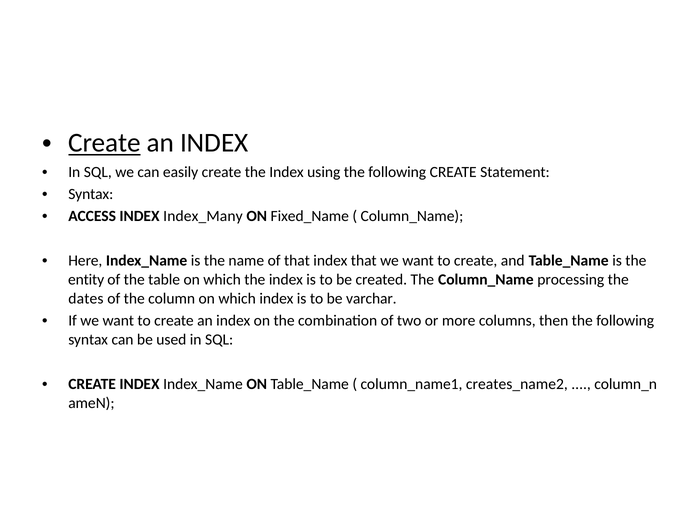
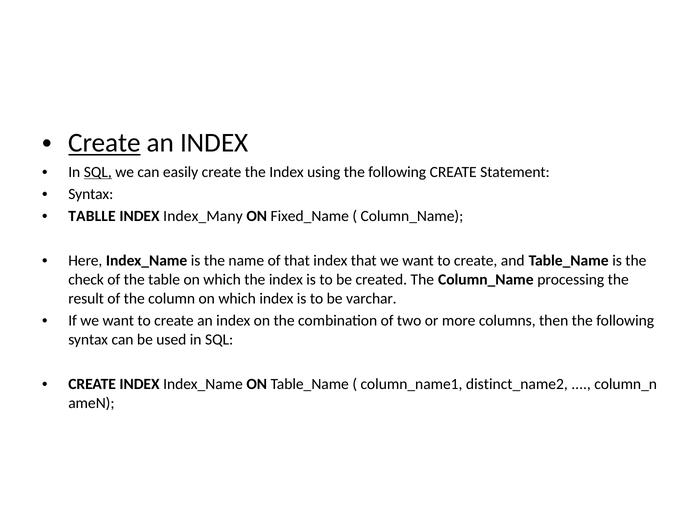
SQL underline: none -> present (98, 172)
ACCESS: ACCESS -> TABLLE (92, 216)
entity: entity -> check (86, 280)
dates: dates -> result (86, 299)
creates_name2: creates_name2 -> distinct_name2 (517, 384)
